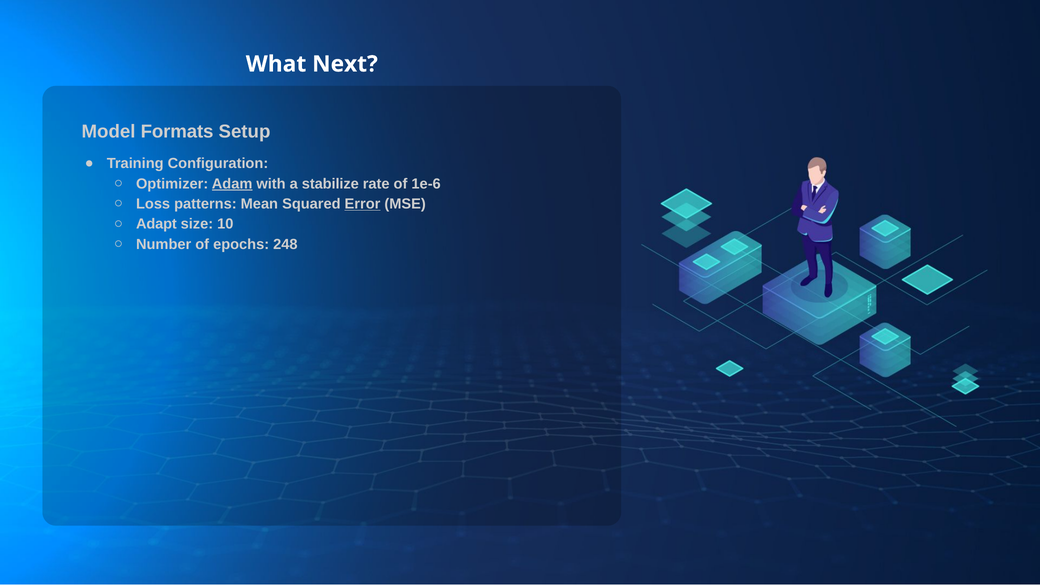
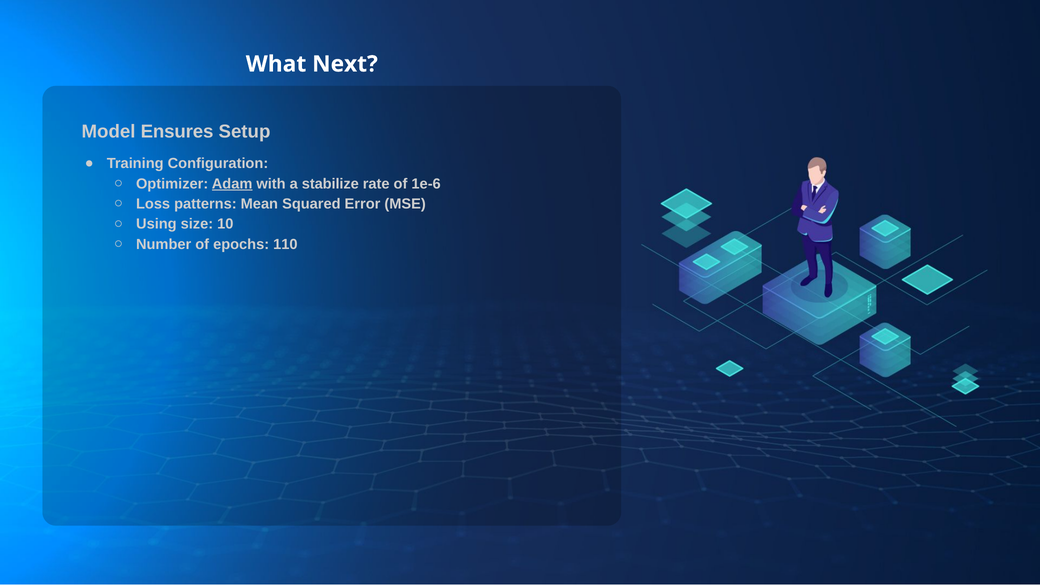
Formats: Formats -> Ensures (177, 132)
Error underline: present -> none (363, 204)
Adapt: Adapt -> Using (156, 224)
248: 248 -> 110 (285, 244)
